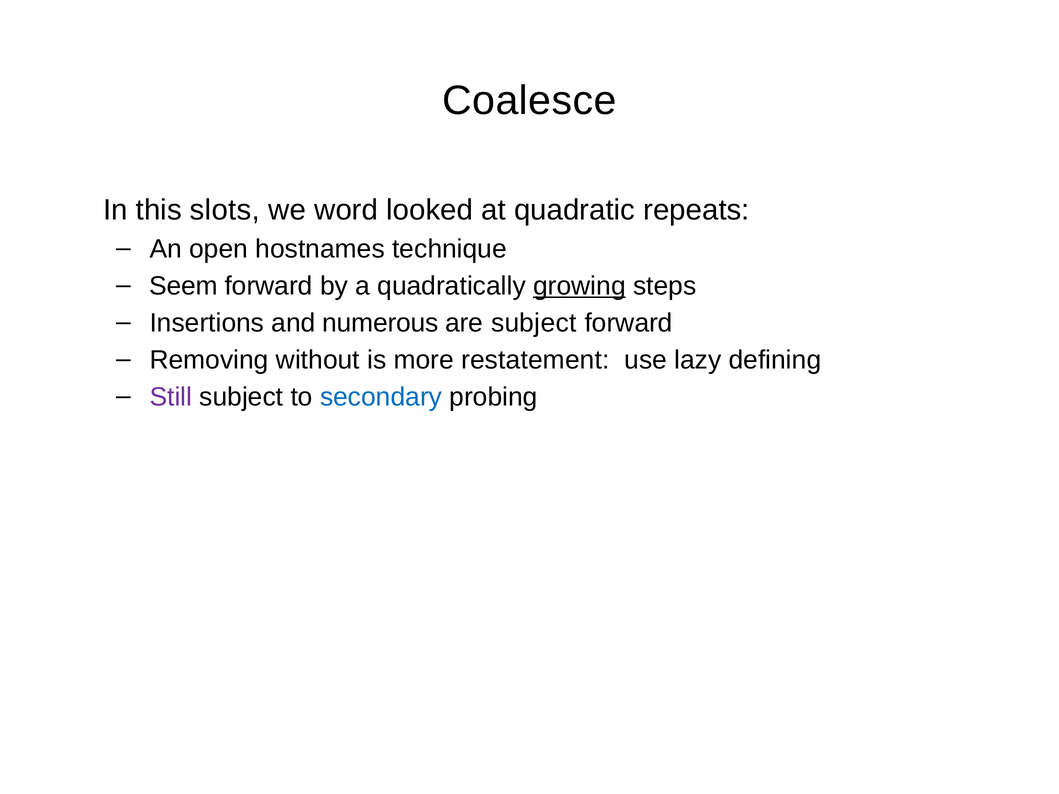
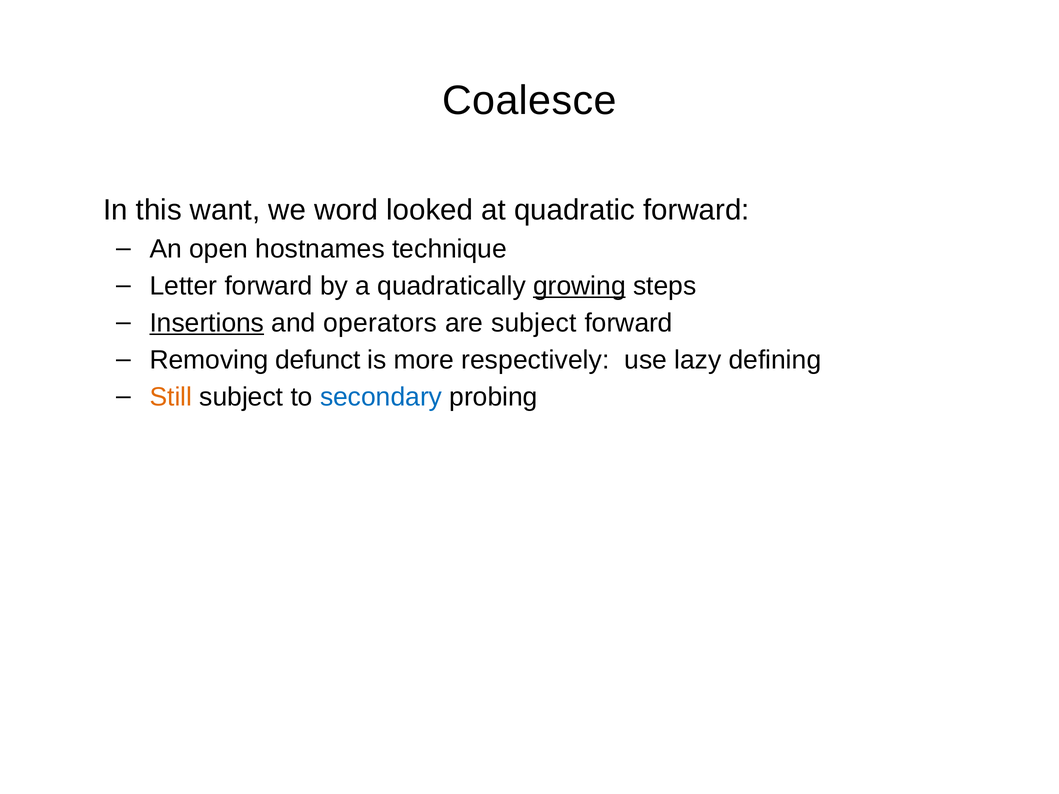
slots: slots -> want (225, 210)
quadratic repeats: repeats -> forward (696, 210)
Seem: Seem -> Letter (183, 286)
Insertions underline: none -> present (207, 323)
numerous: numerous -> operators (380, 323)
without: without -> defunct (318, 360)
restatement: restatement -> respectively (535, 360)
Still colour: purple -> orange (171, 397)
